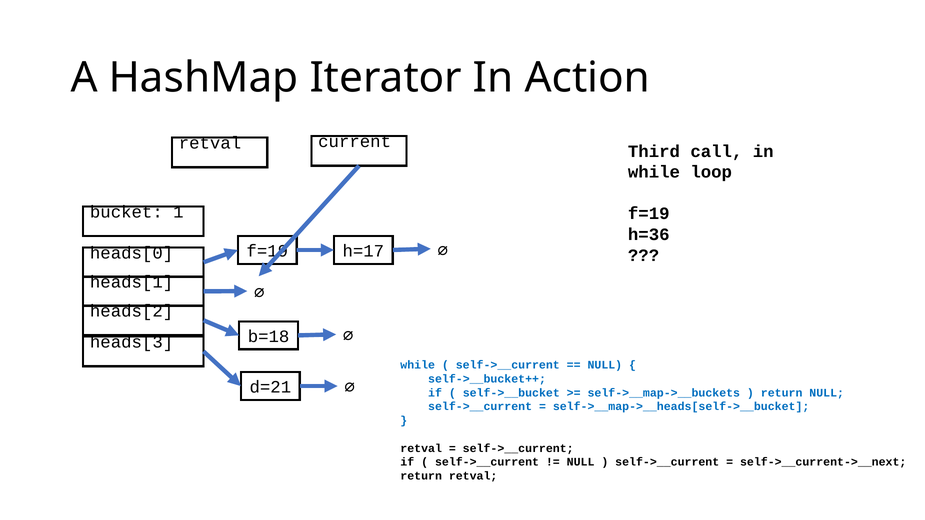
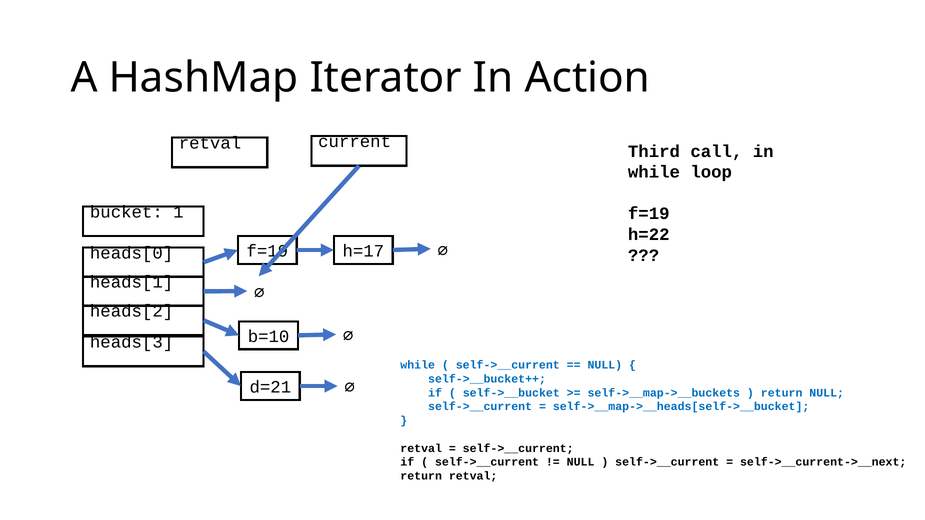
h=36: h=36 -> h=22 (649, 235)
b=18: b=18 -> b=10 (269, 337)
